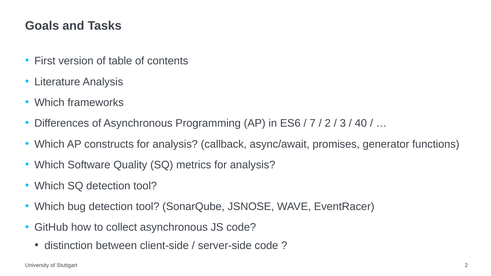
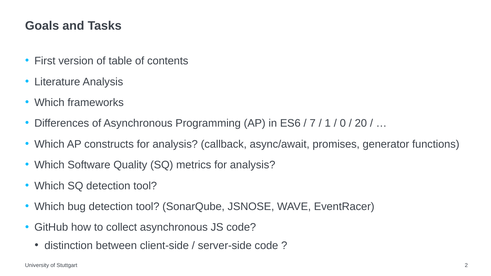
2: 2 -> 1 (328, 123)
3: 3 -> 0 (343, 123)
40: 40 -> 20 (361, 123)
